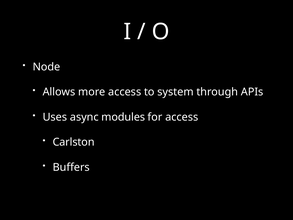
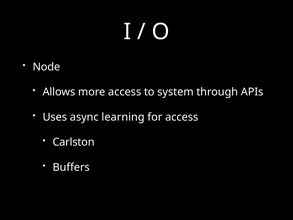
modules: modules -> learning (123, 117)
